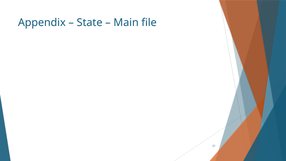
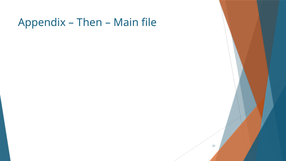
State: State -> Then (90, 23)
